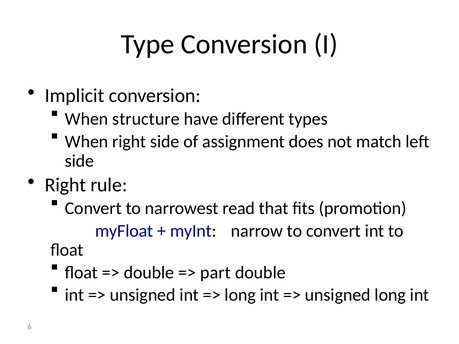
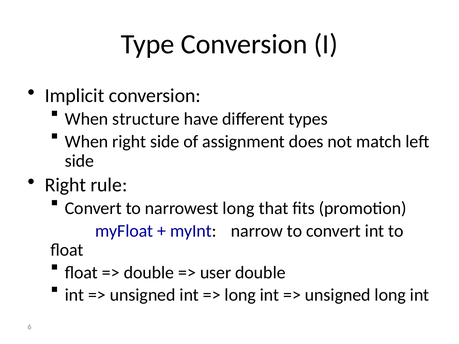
narrowest read: read -> long (239, 208)
part: part -> user (216, 273)
